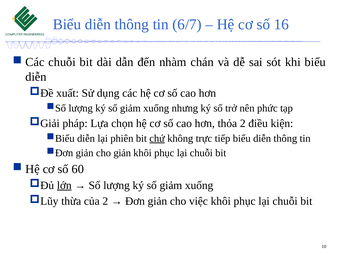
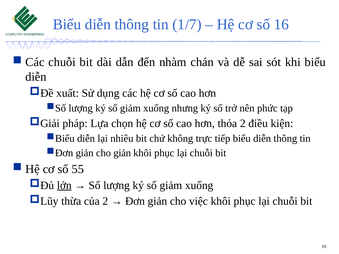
6/7: 6/7 -> 1/7 (187, 25)
phiên: phiên -> nhiêu (122, 139)
chứ underline: present -> none (157, 139)
60: 60 -> 55 (78, 169)
